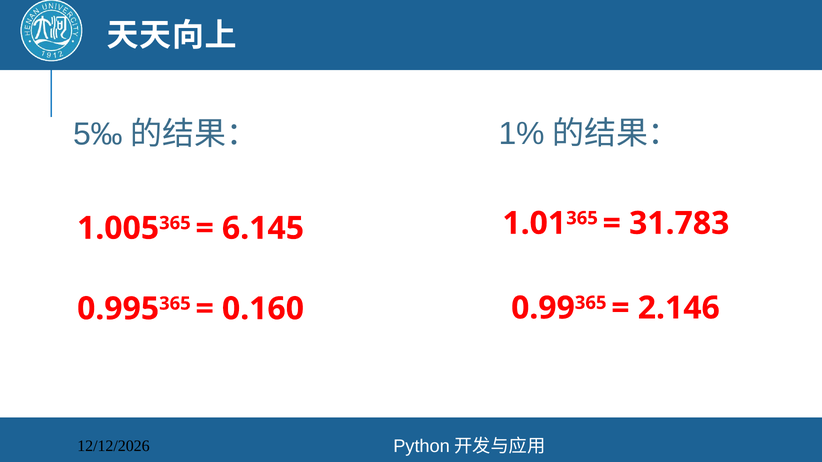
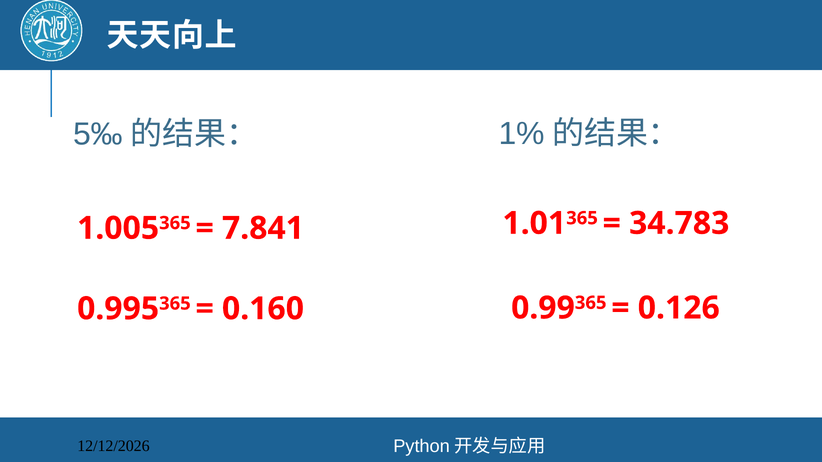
31.783: 31.783 -> 34.783 (679, 223)
6.145: 6.145 -> 7.841 (263, 228)
2.146: 2.146 -> 0.126 (679, 308)
